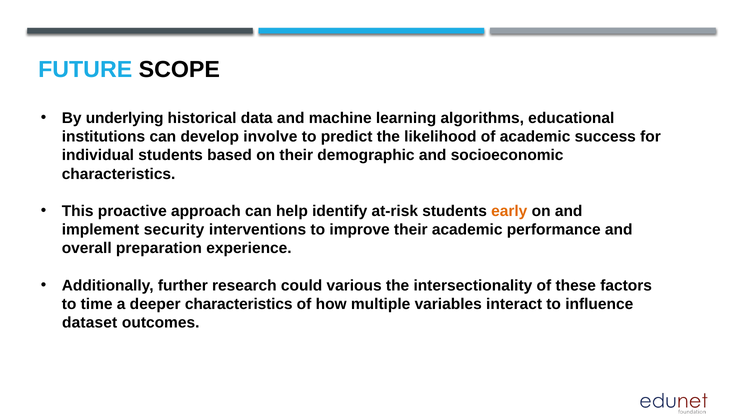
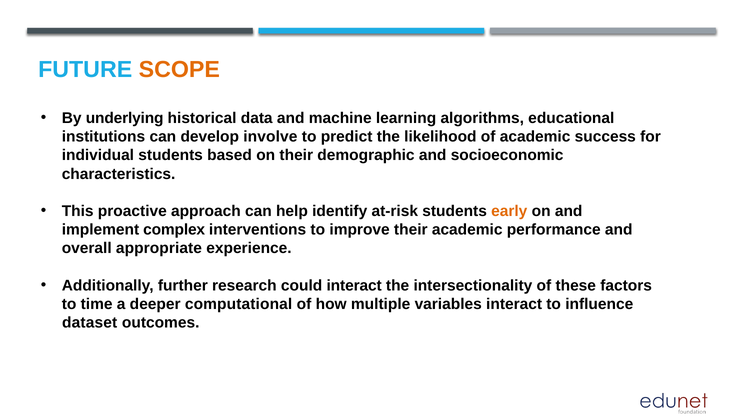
SCOPE colour: black -> orange (179, 70)
security: security -> complex (174, 230)
preparation: preparation -> appropriate (159, 248)
could various: various -> interact (354, 285)
deeper characteristics: characteristics -> computational (239, 304)
